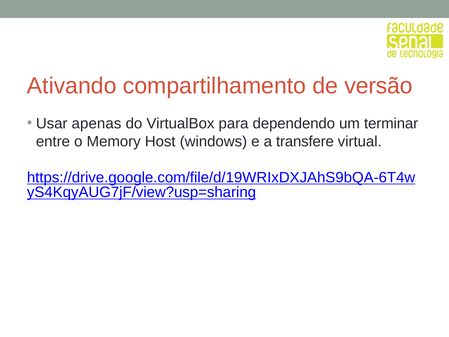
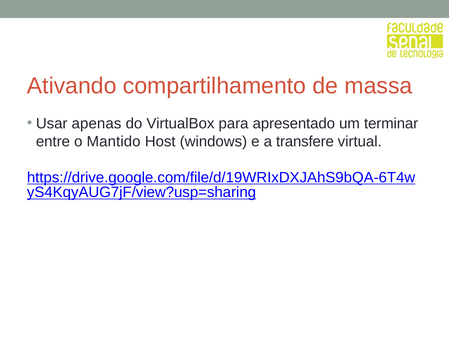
versão: versão -> massa (378, 86)
dependendo: dependendo -> apresentado (294, 123)
Memory: Memory -> Mantido (114, 141)
